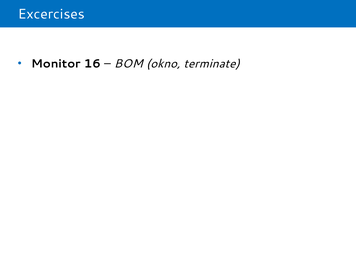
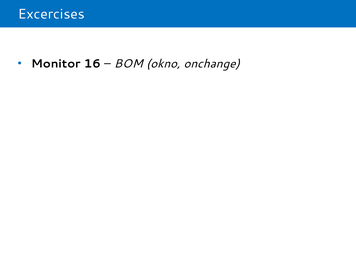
terminate: terminate -> onchange (212, 64)
